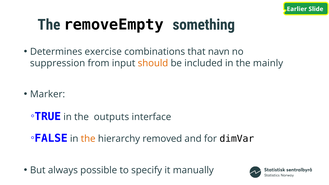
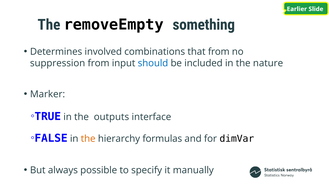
exercise: exercise -> involved (103, 52)
that navn: navn -> from (219, 52)
should colour: orange -> blue (153, 63)
mainly: mainly -> nature (268, 63)
removed: removed -> formulas (162, 139)
